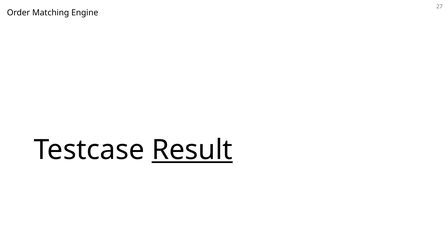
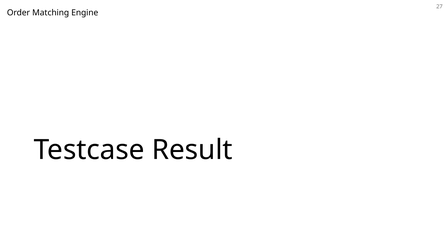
Result underline: present -> none (192, 150)
